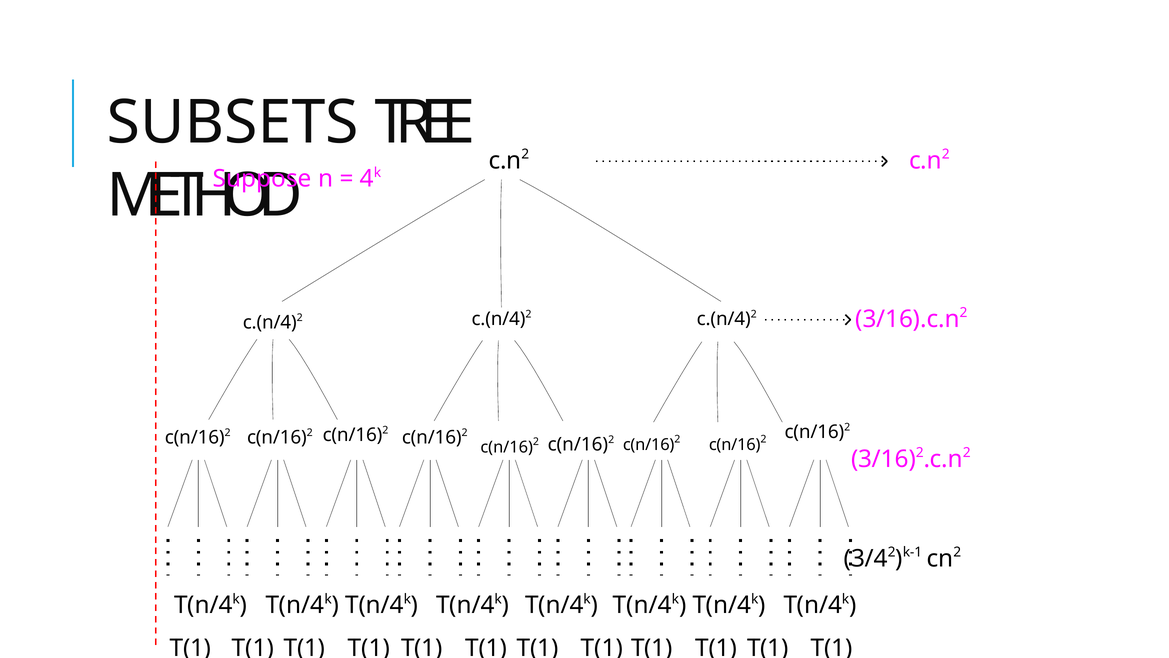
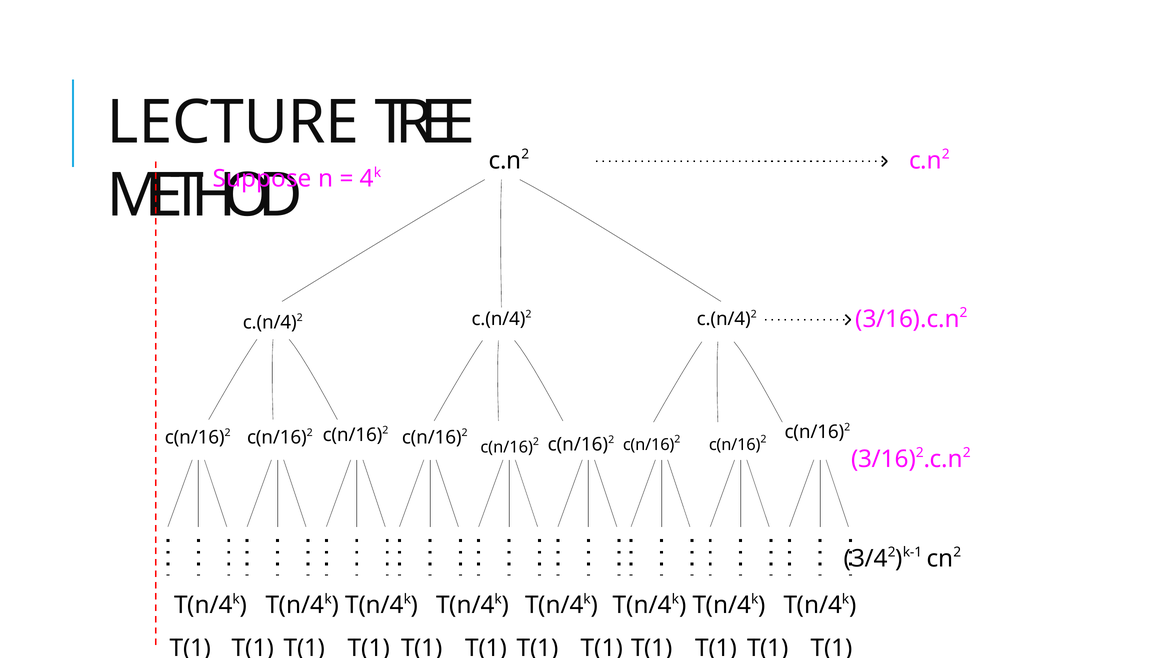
SUBSETS: SUBSETS -> LECTURE (233, 123)
